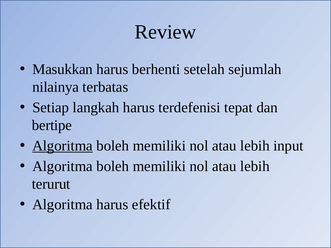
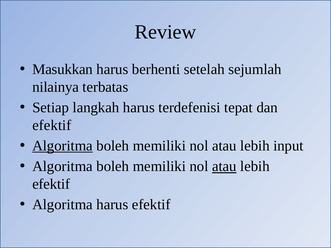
bertipe: bertipe -> efektif (52, 125)
atau underline: none -> present (224, 167)
terurut: terurut -> efektif (51, 184)
